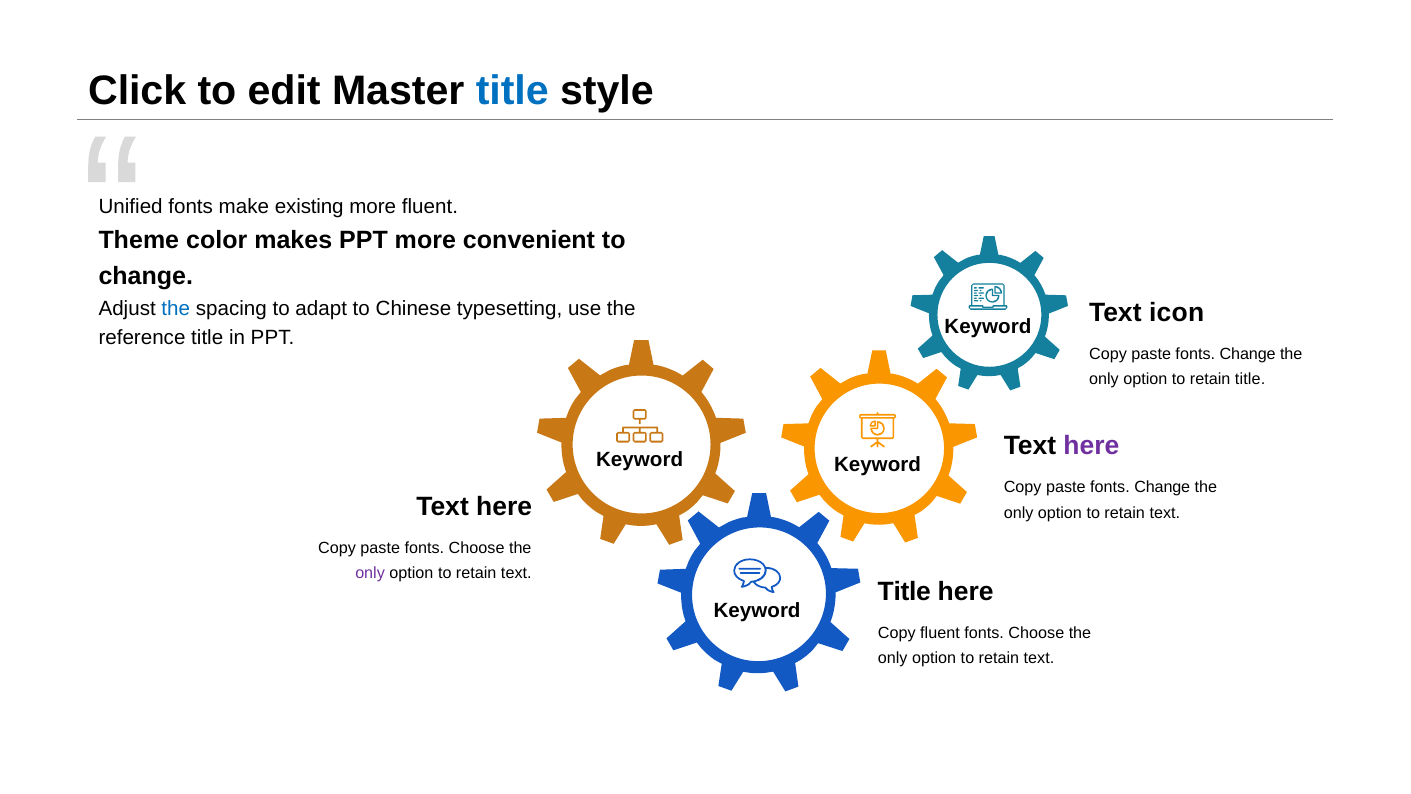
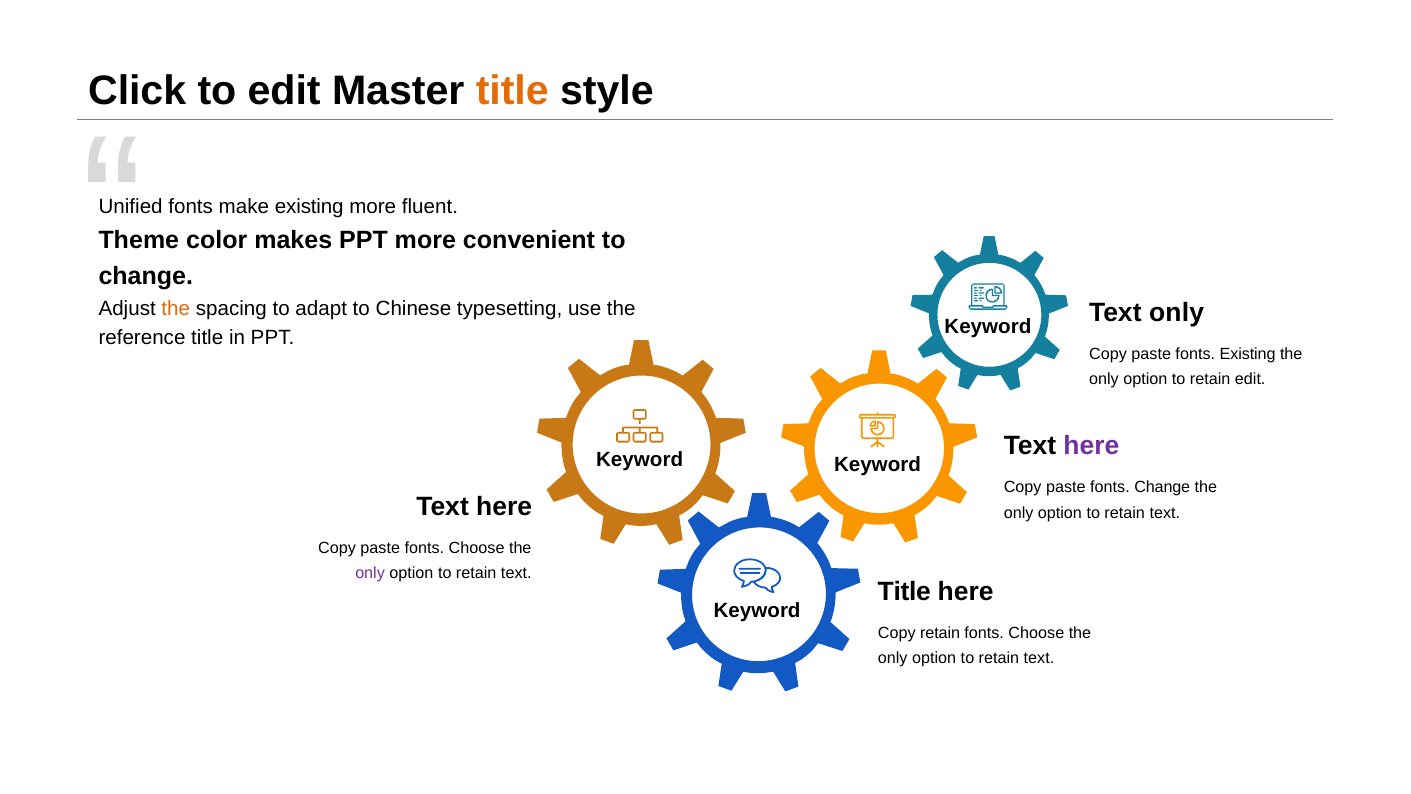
title colour: blue -> orange (512, 91)
the colour: blue -> orange (176, 308)
Text icon: icon -> only (1177, 312)
Change: Change -> Existing (1248, 354)
retain title: title -> edit (1250, 379)
Copy fluent: fluent -> retain (940, 633)
